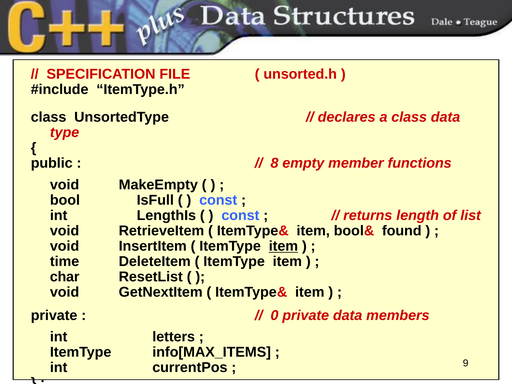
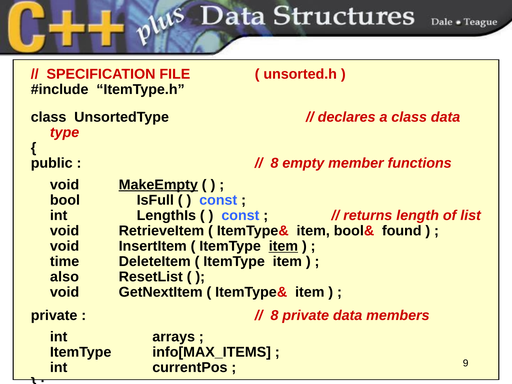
MakeEmpty underline: none -> present (158, 185)
char: char -> also (65, 277)
0: 0 -> 8 (274, 315)
letters: letters -> arrays (174, 337)
